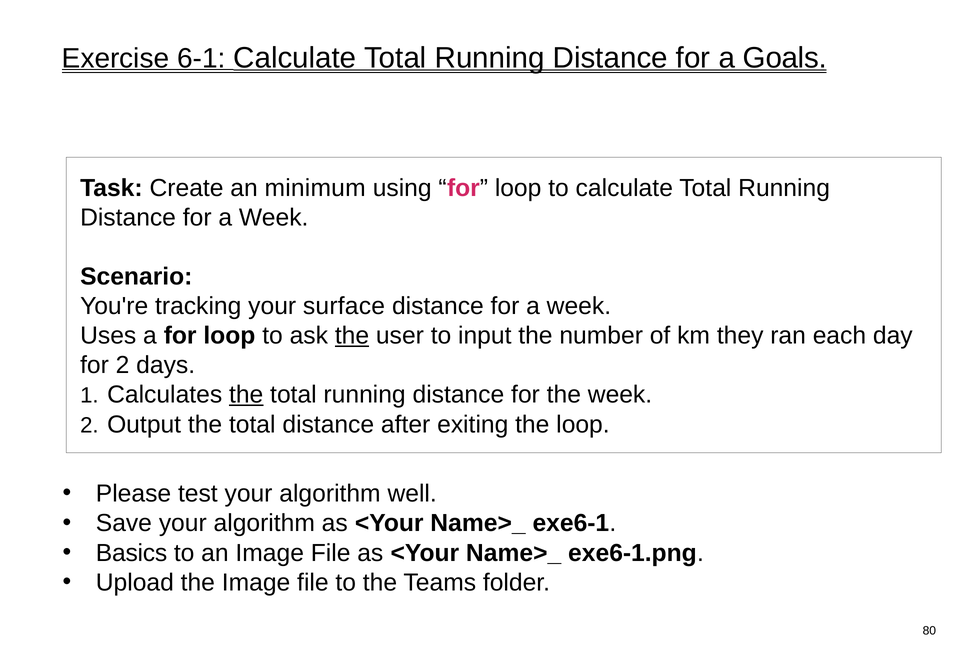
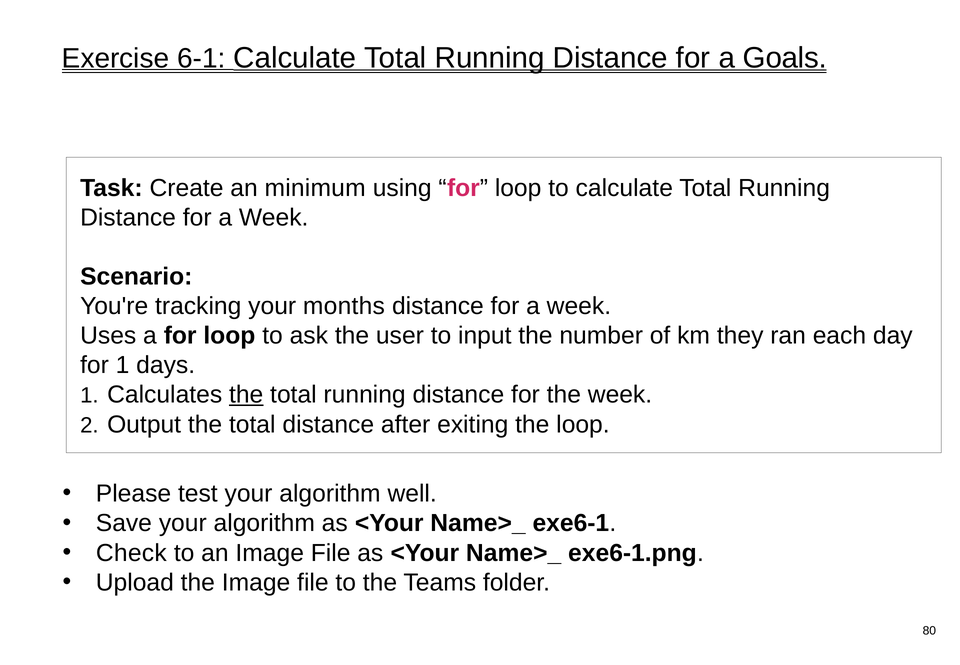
surface: surface -> months (344, 306)
the underline: present -> none (352, 336)
for 2: 2 -> 1 (123, 365)
Basics: Basics -> Check (131, 553)
